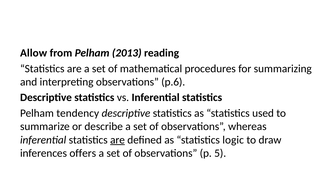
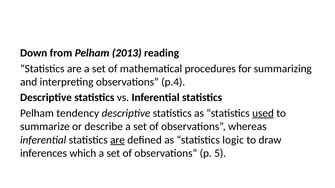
Allow: Allow -> Down (34, 53)
p.6: p.6 -> p.4 (173, 82)
used underline: none -> present (263, 113)
offers: offers -> which (83, 154)
